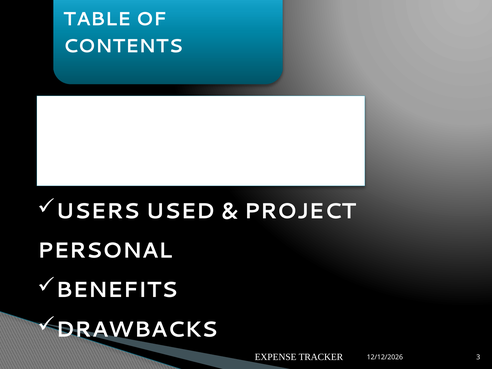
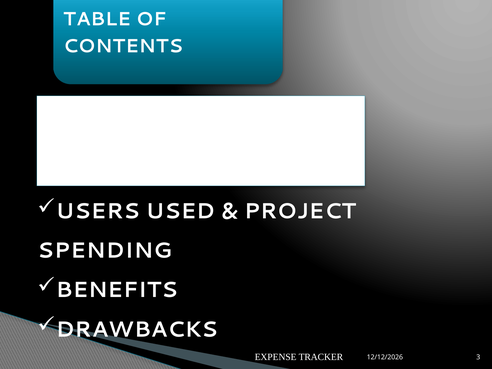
PERSONAL: PERSONAL -> SPENDING (105, 251)
